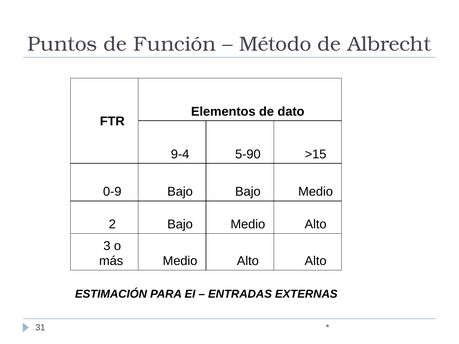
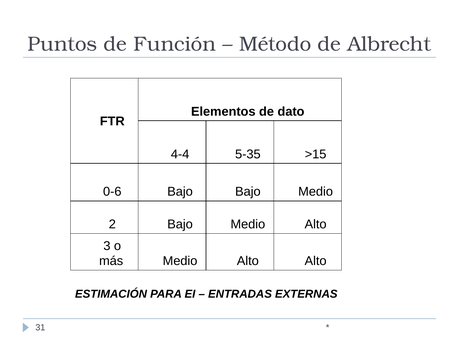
9-4: 9-4 -> 4-4 (180, 154)
5-90: 5-90 -> 5-35 (248, 154)
0-9: 0-9 -> 0-6 (112, 192)
